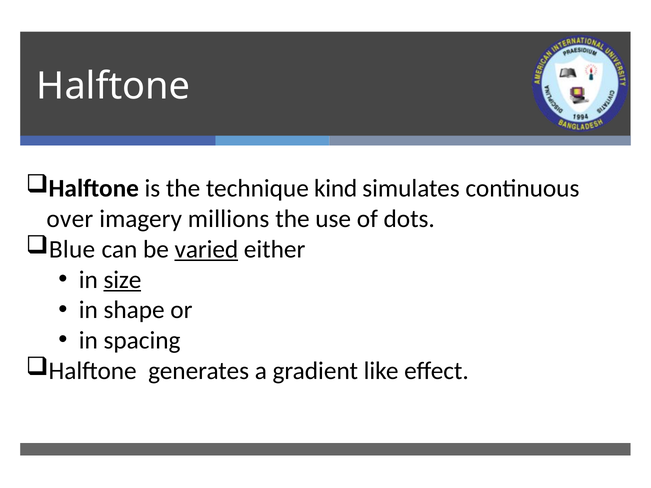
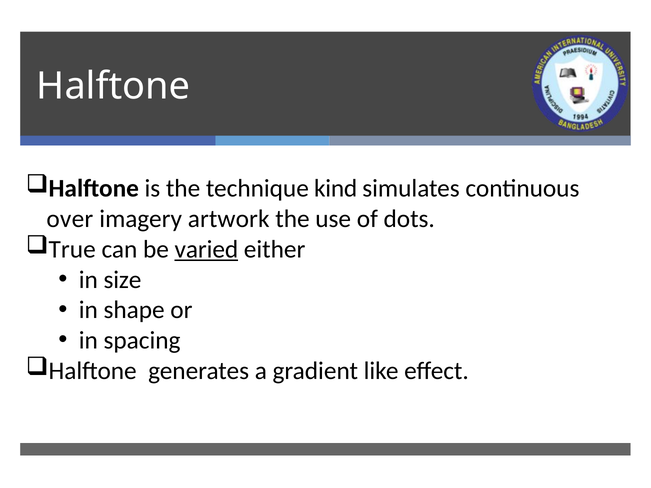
millions: millions -> artwork (229, 219)
Blue: Blue -> True (72, 249)
size underline: present -> none (122, 280)
